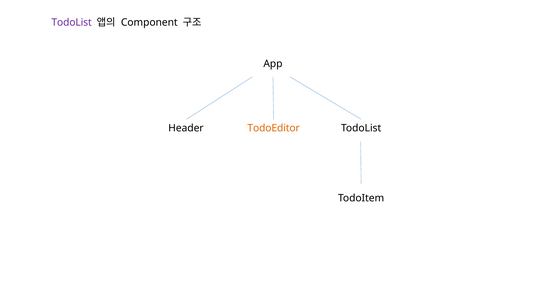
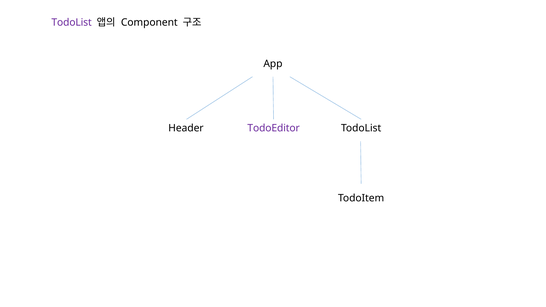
TodoEditor colour: orange -> purple (274, 128)
